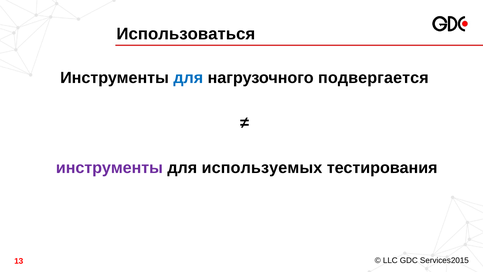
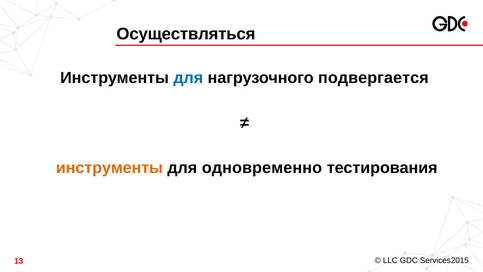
Использоваться: Использоваться -> Осуществляться (186, 34)
инструменты colour: purple -> orange (109, 168)
используемых: используемых -> одновременно (262, 168)
